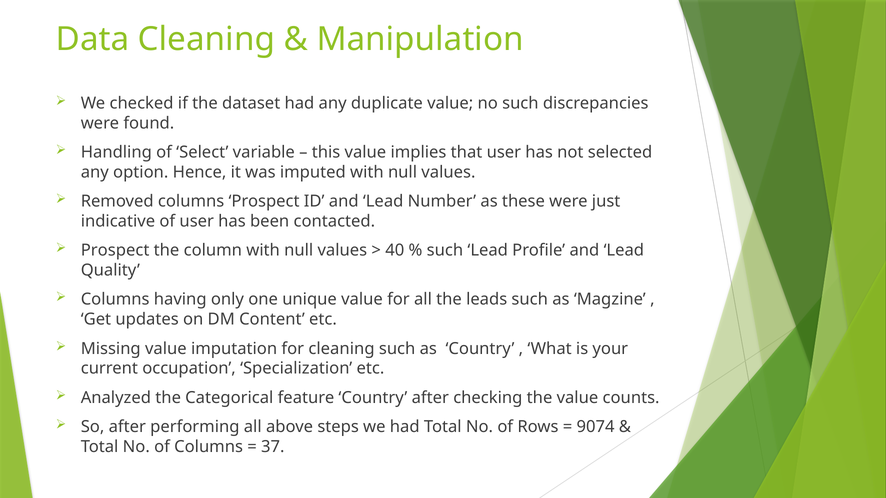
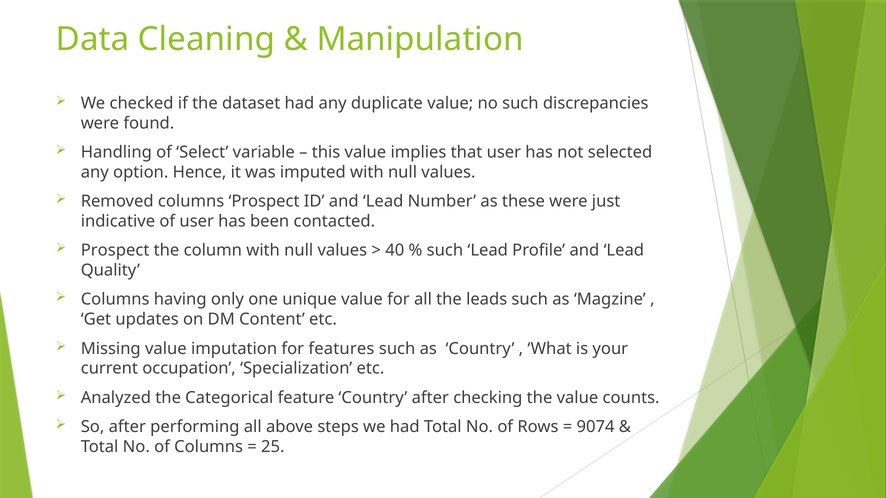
for cleaning: cleaning -> features (341, 349)
37: 37 -> 25 (273, 447)
